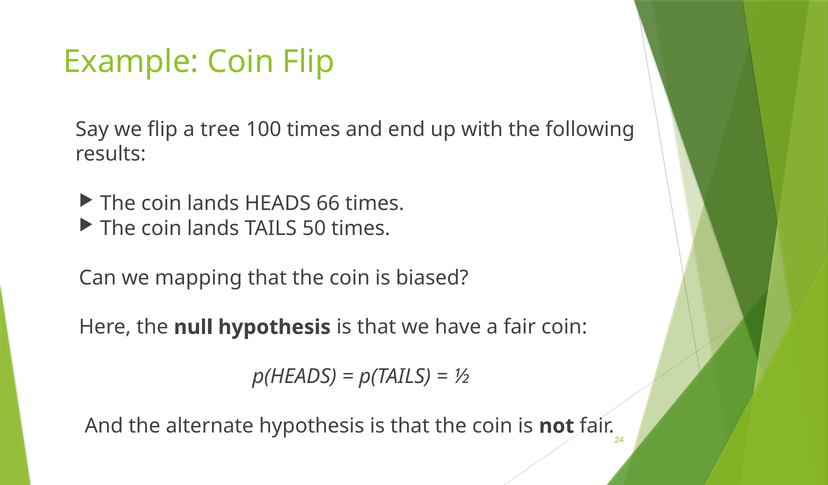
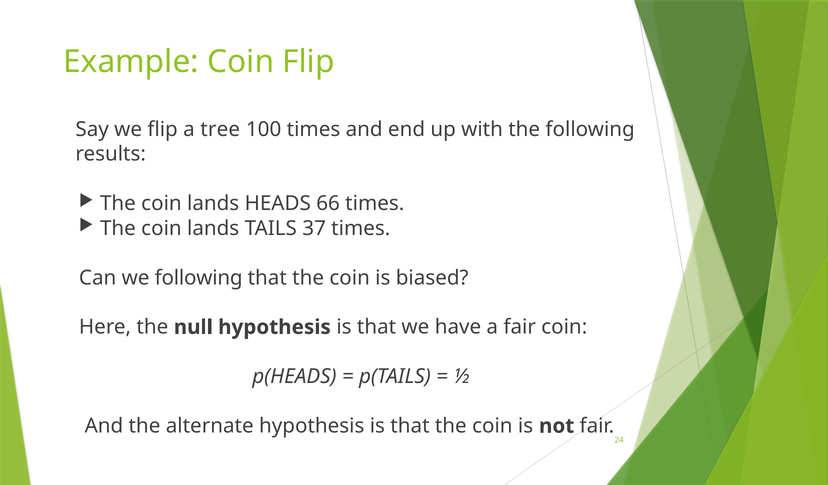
50: 50 -> 37 (314, 228)
we mapping: mapping -> following (199, 278)
